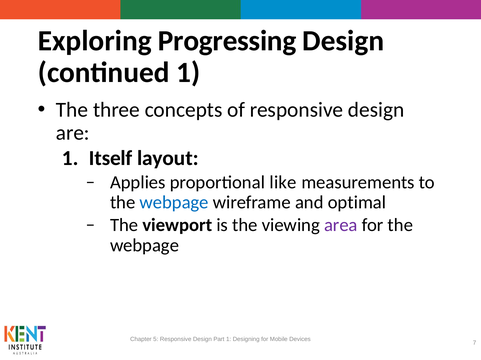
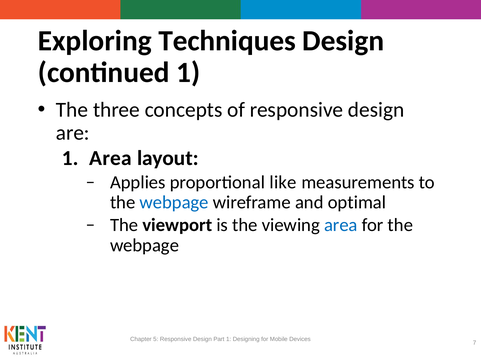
Progressing: Progressing -> Techniques (227, 41)
1 Itself: Itself -> Area (110, 159)
area colour: purple -> blue (341, 226)
